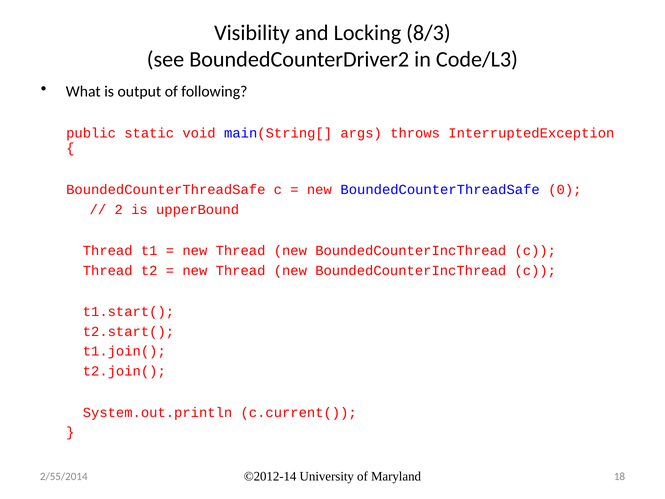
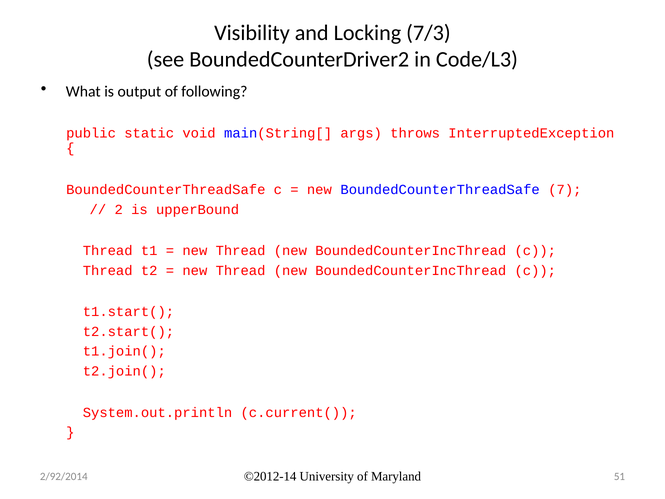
8/3: 8/3 -> 7/3 (428, 33)
0: 0 -> 7 (565, 190)
18: 18 -> 51 (619, 476)
2/55/2014: 2/55/2014 -> 2/92/2014 (64, 476)
